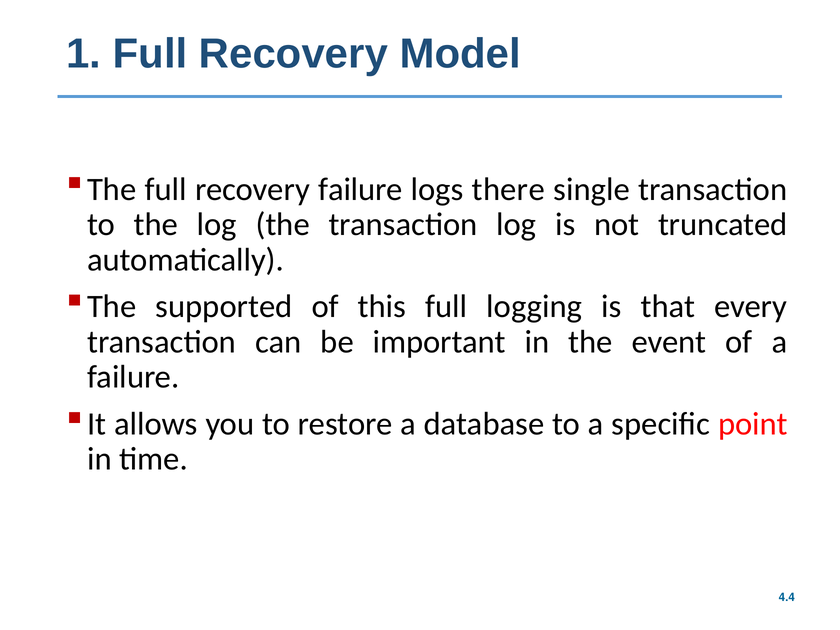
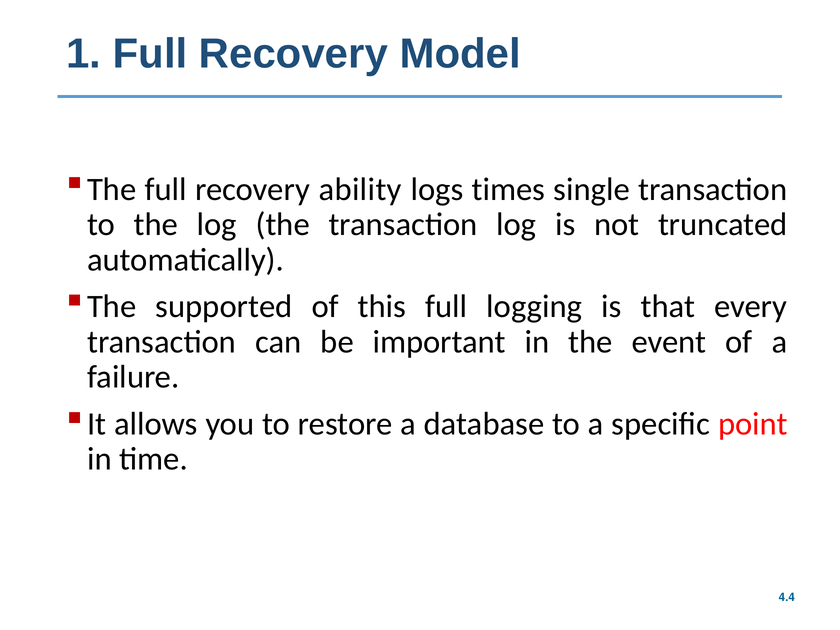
recovery failure: failure -> ability (360, 189)
there: there -> times (509, 189)
